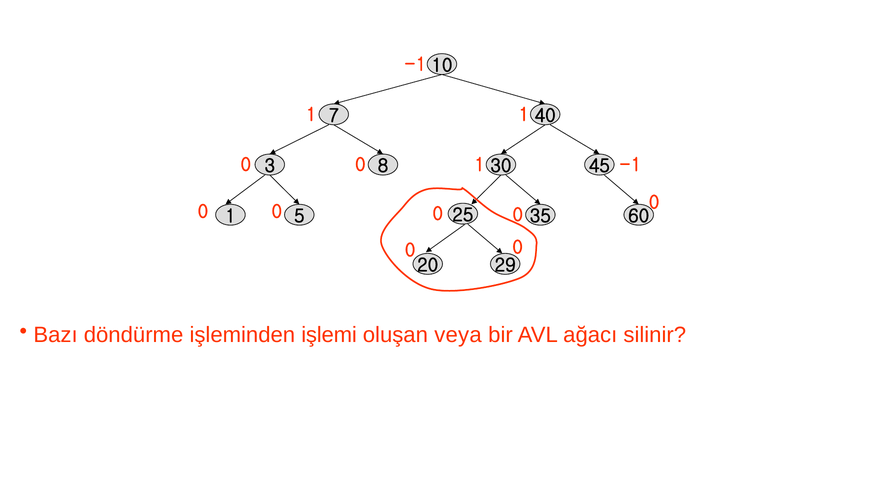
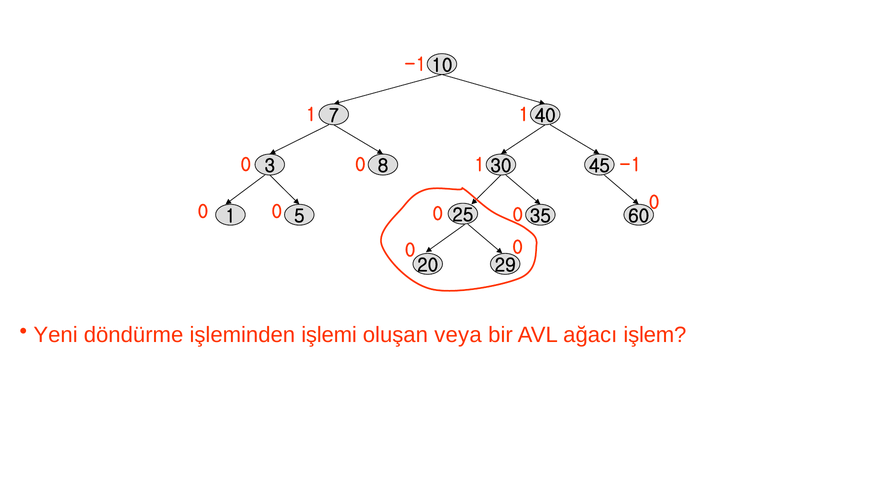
Bazı: Bazı -> Yeni (56, 335)
silinir: silinir -> işlem (655, 335)
